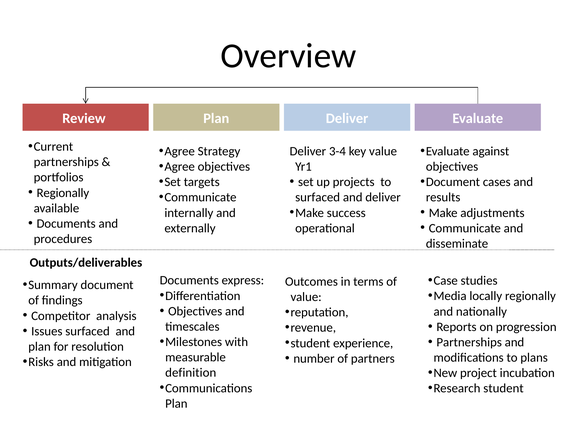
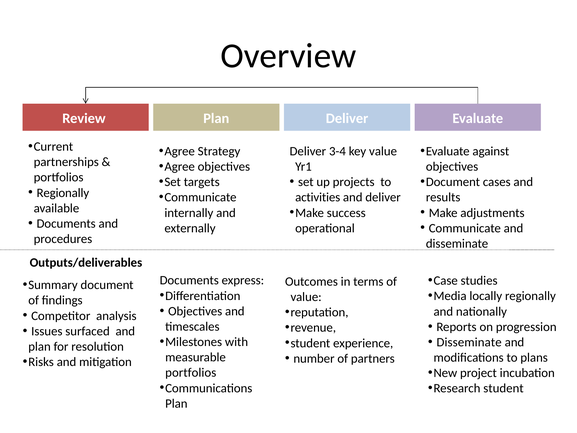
surfaced: surfaced -> activities (318, 197)
Partnerships: Partnerships -> Disseminate (469, 342)
definition: definition -> portfolios (191, 373)
